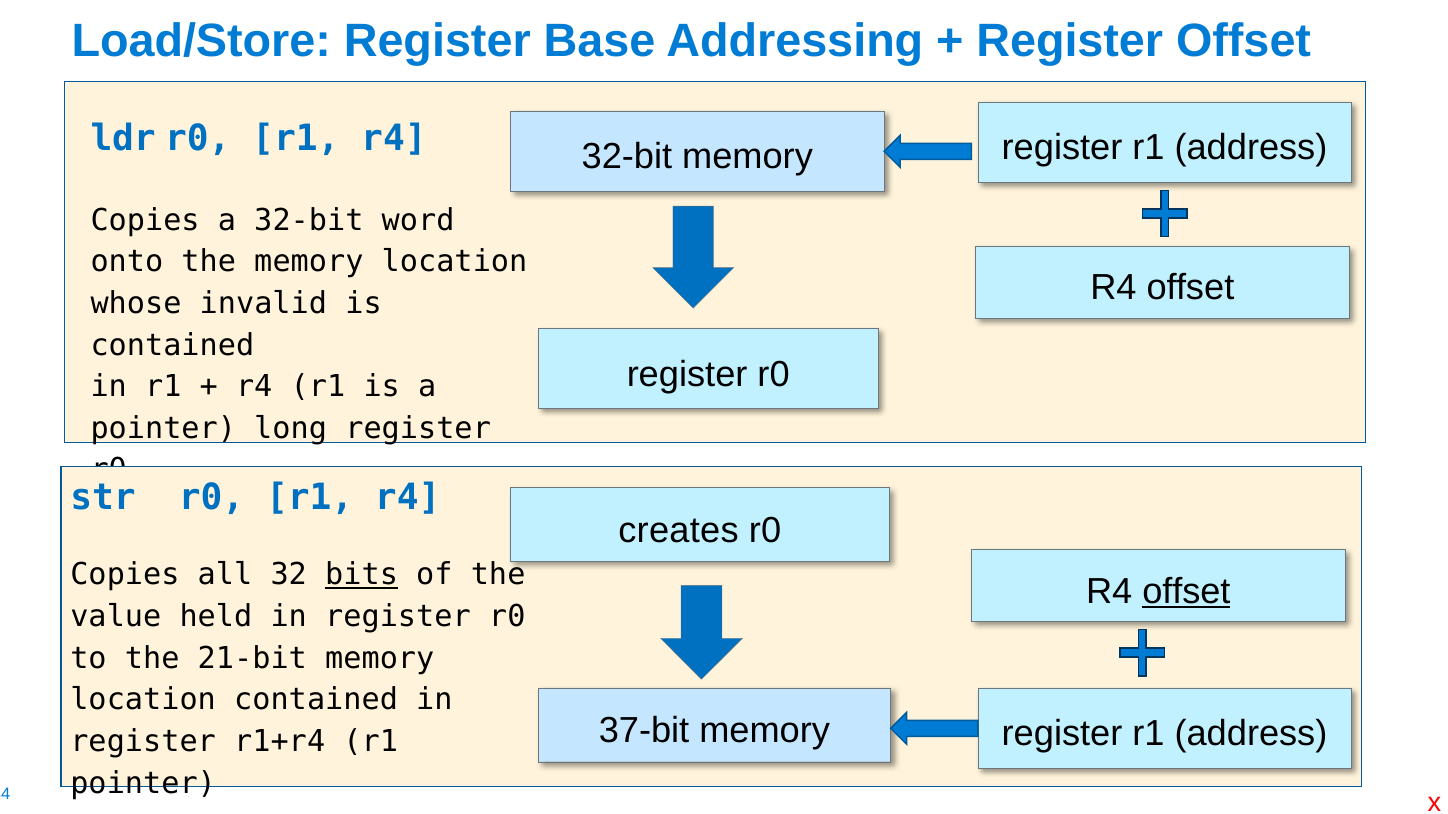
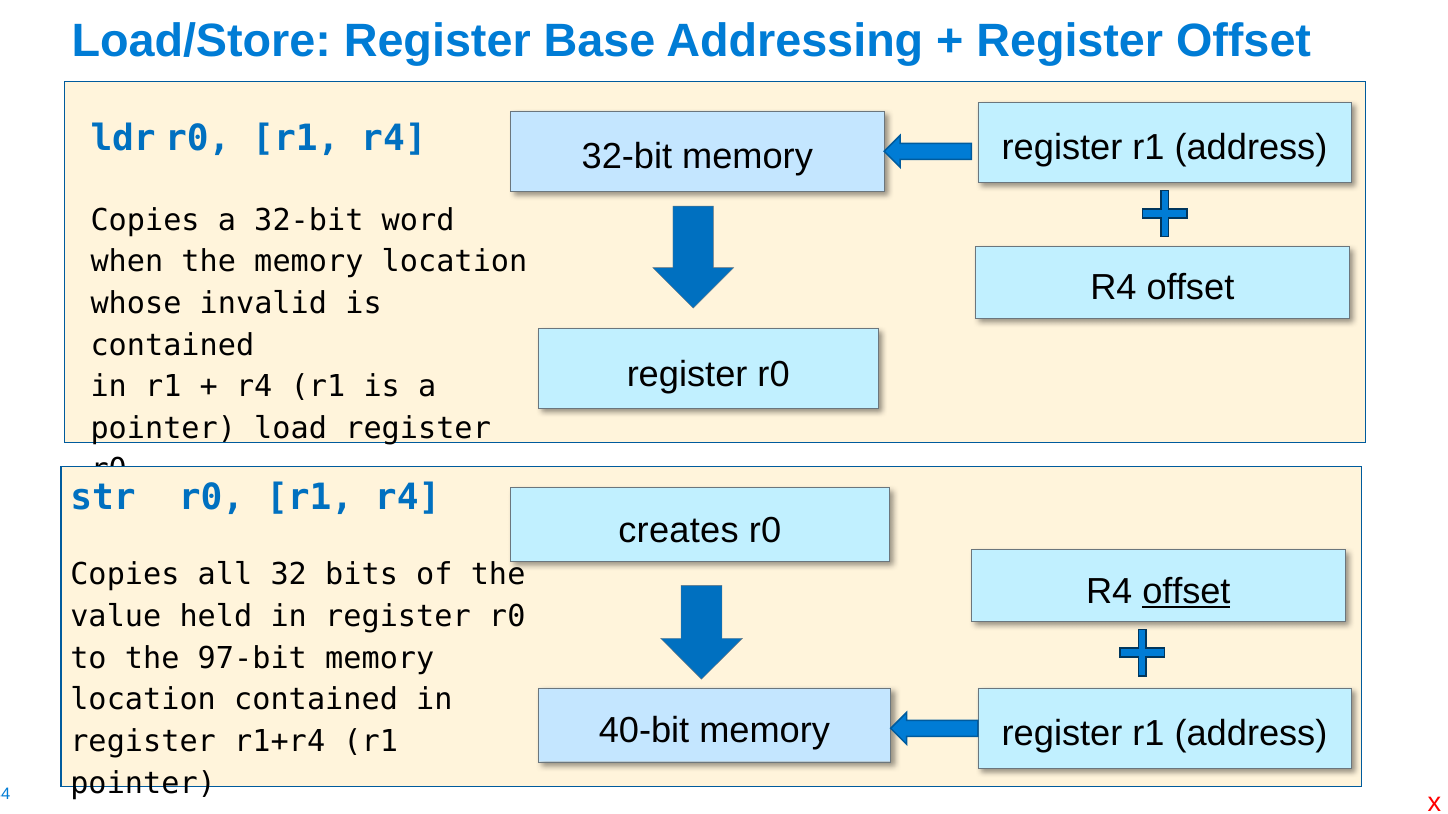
onto: onto -> when (127, 262)
long: long -> load (291, 429)
bits underline: present -> none (362, 575)
21-bit: 21-bit -> 97-bit (252, 659)
37-bit: 37-bit -> 40-bit (644, 731)
